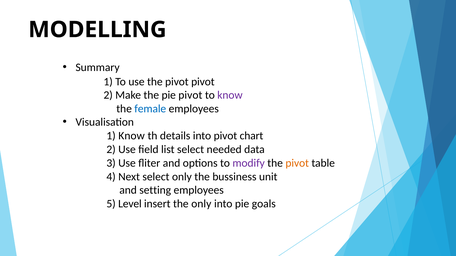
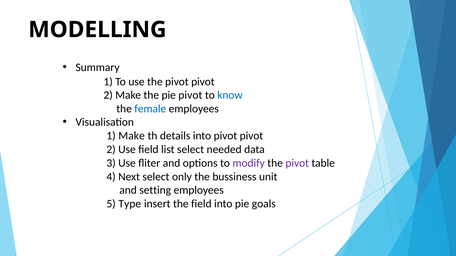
know colour: purple -> blue (230, 95)
1 Know: Know -> Make (132, 136)
into pivot chart: chart -> pivot (251, 136)
pivot colour: orange -> purple (297, 163)
Level: Level -> Type (130, 204)
the only: only -> field (201, 204)
